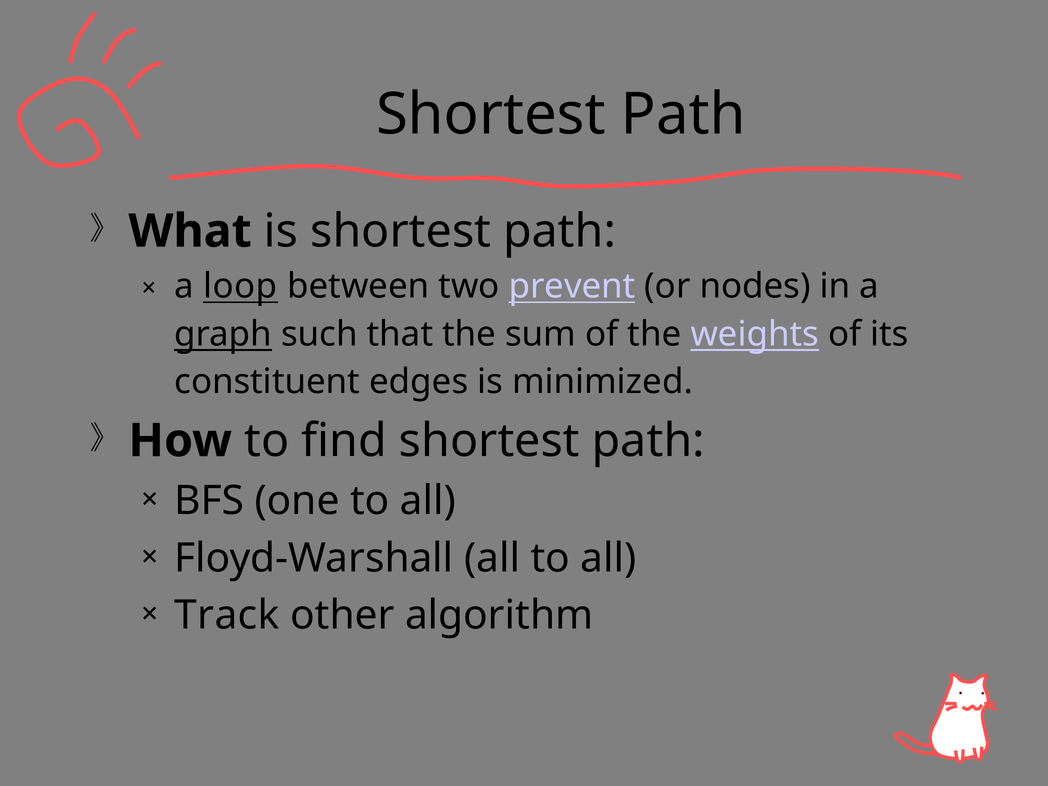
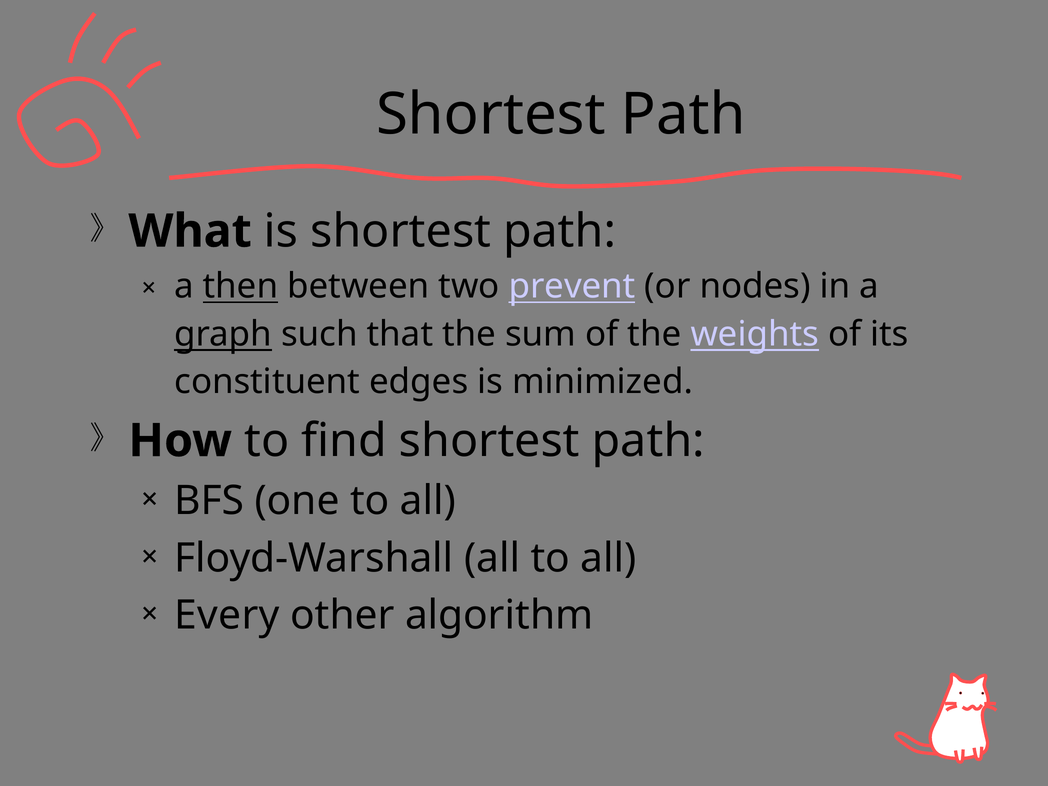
loop: loop -> then (241, 286)
Track: Track -> Every (227, 615)
